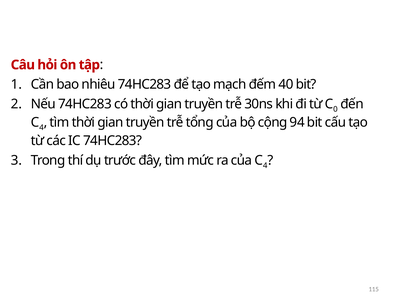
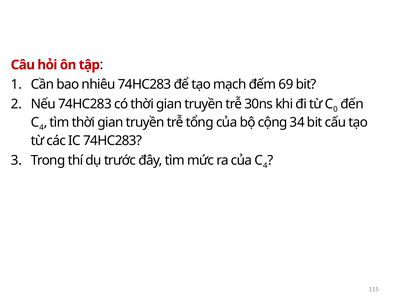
40: 40 -> 69 (286, 84)
94: 94 -> 34 (297, 122)
